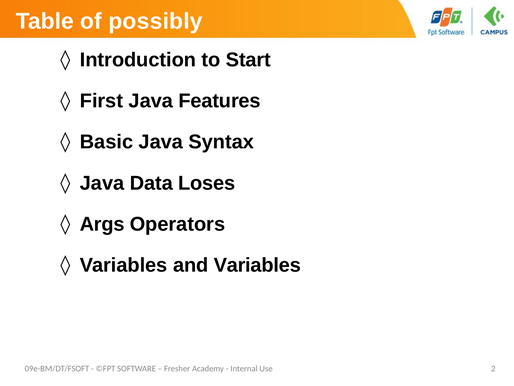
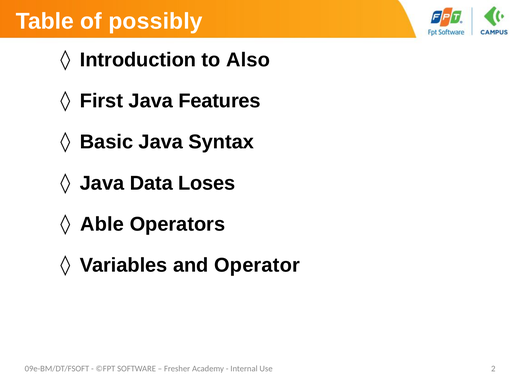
Start: Start -> Also (248, 60)
Args: Args -> Able (102, 224)
and Variables: Variables -> Operator (257, 265)
